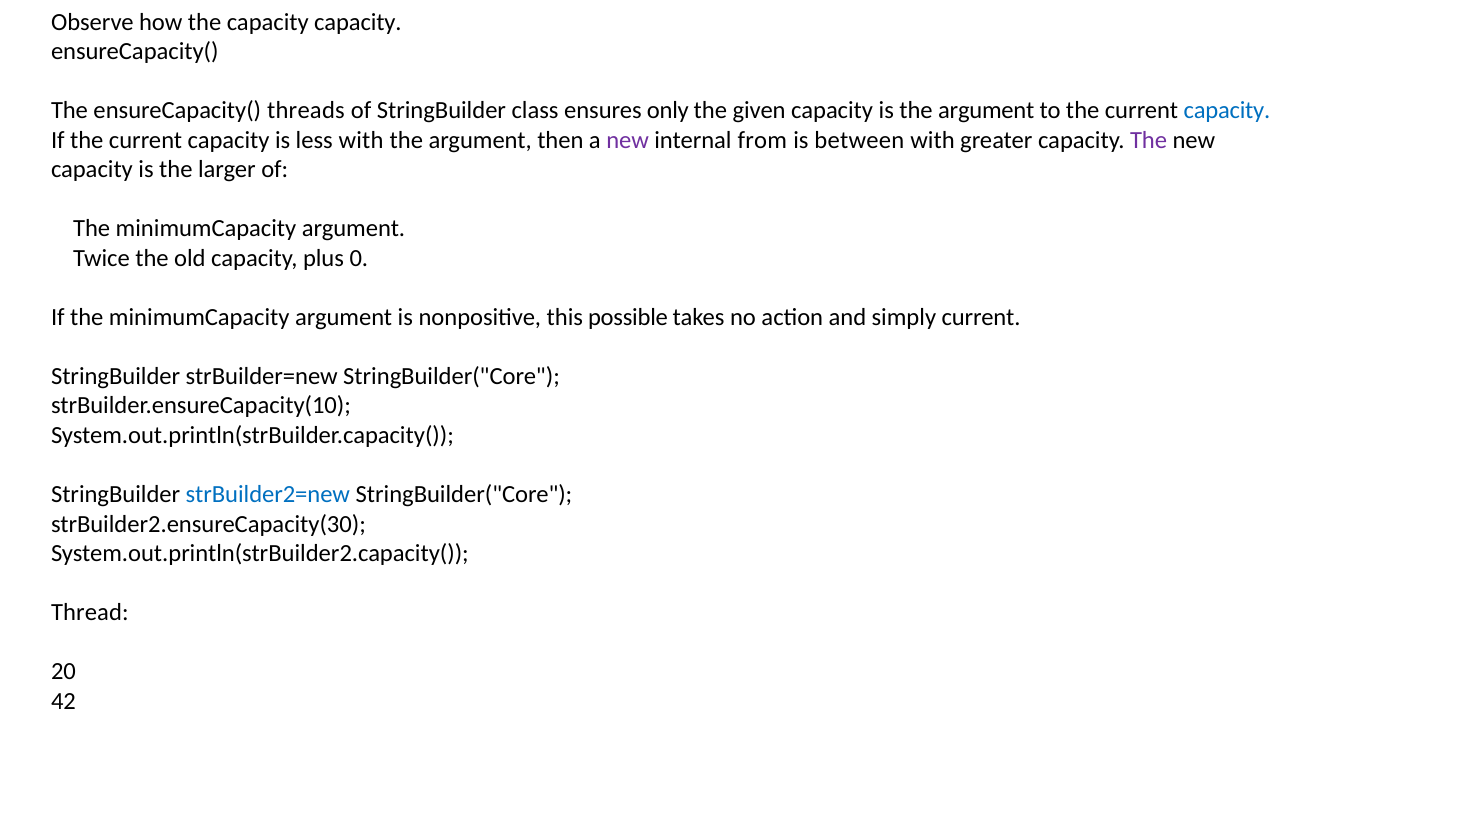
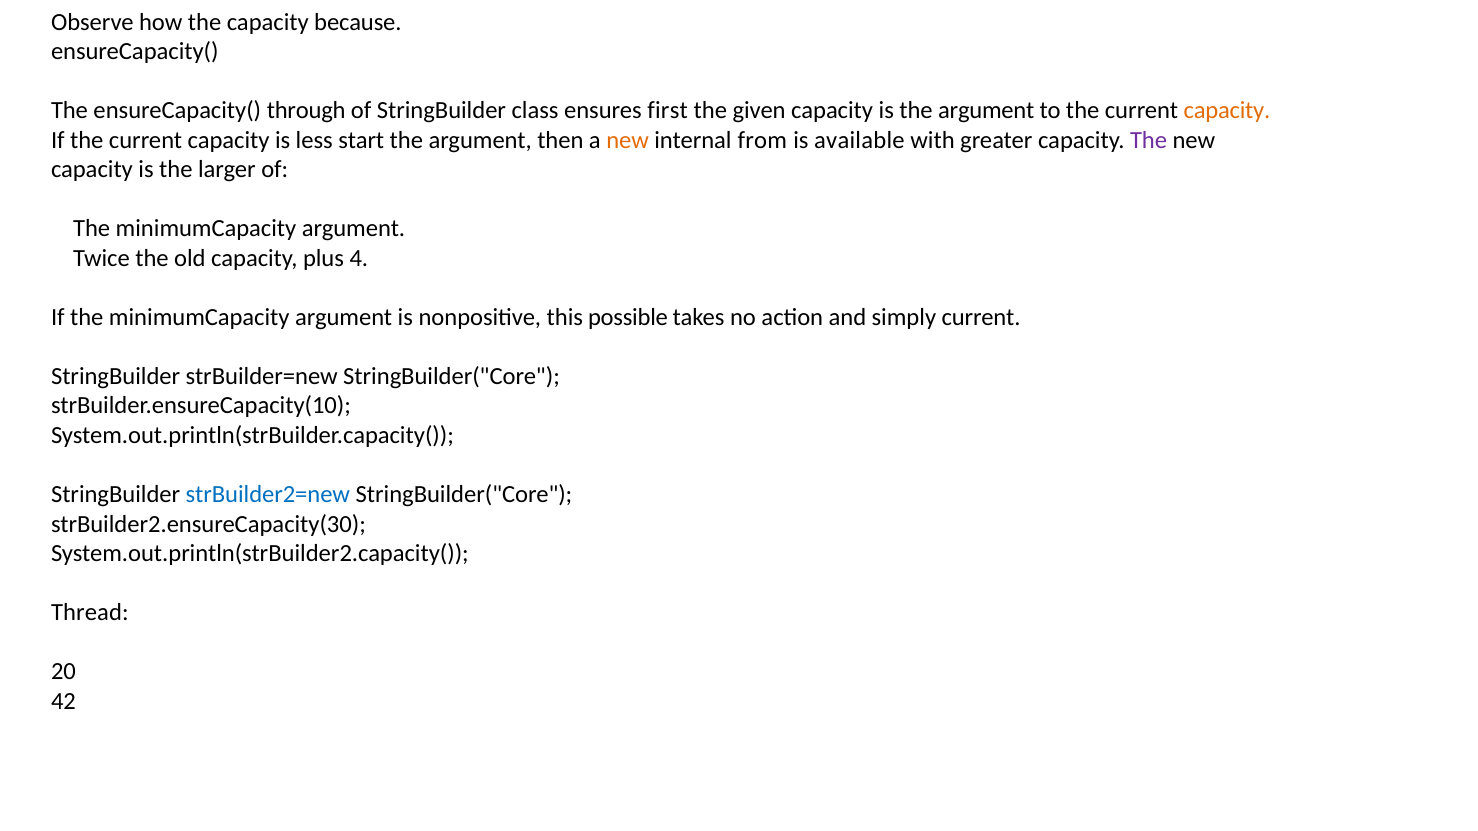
capacity capacity: capacity -> because (358, 22)
threads: threads -> through (306, 111)
only: only -> first (668, 111)
capacity colour: blue -> orange (1227, 111)
less with: with -> start (361, 140)
new colour: purple -> orange (628, 140)
between: between -> available (859, 140)
0: 0 -> 4 (359, 258)
